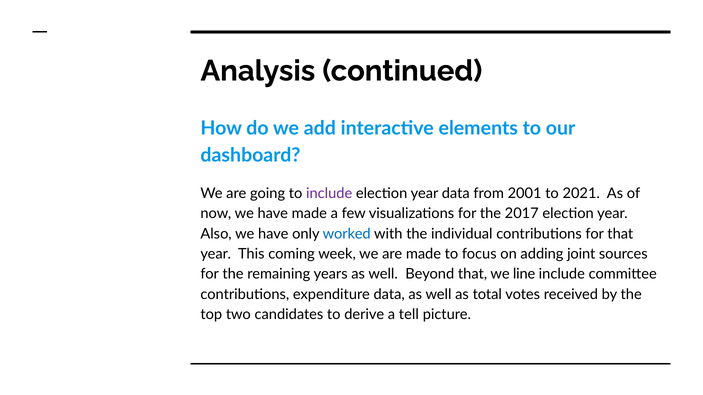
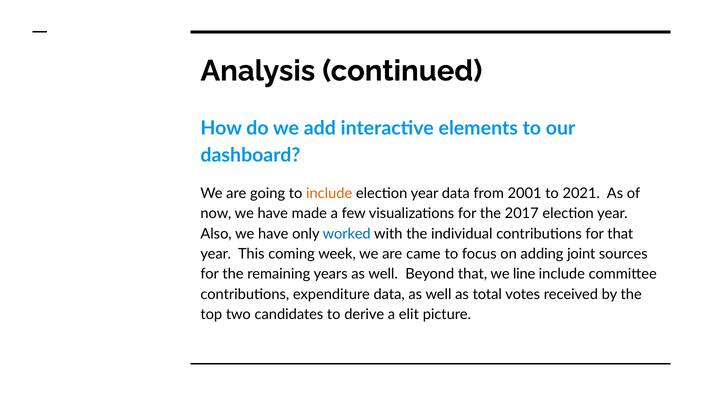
include colour: purple -> orange (329, 194)
are made: made -> came (423, 254)
tell: tell -> elit (409, 315)
